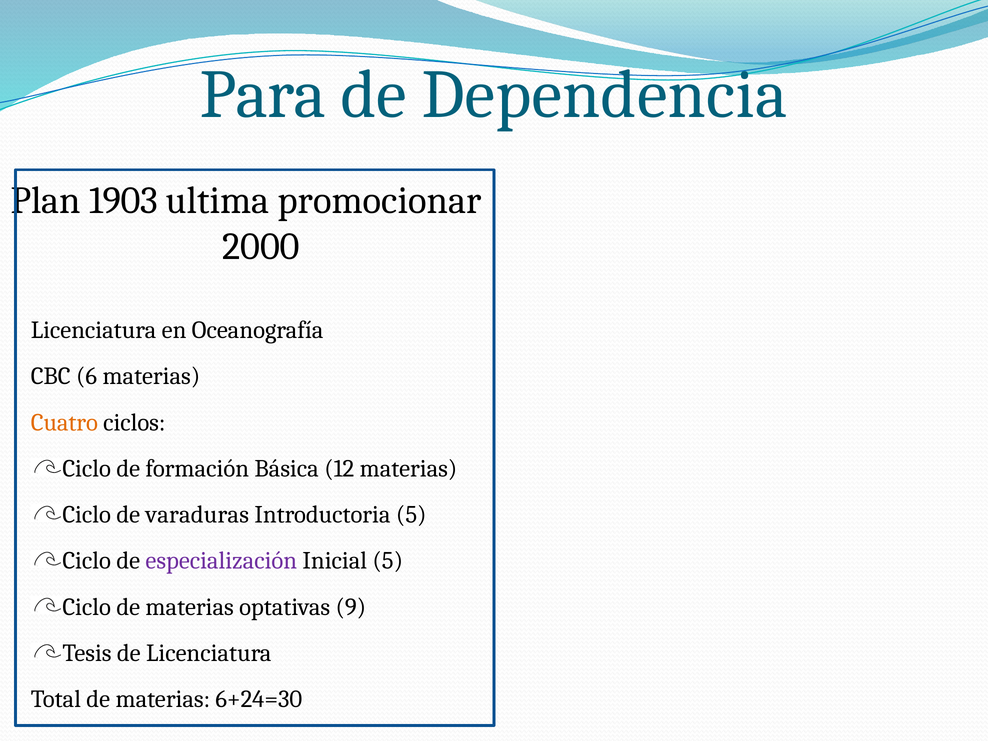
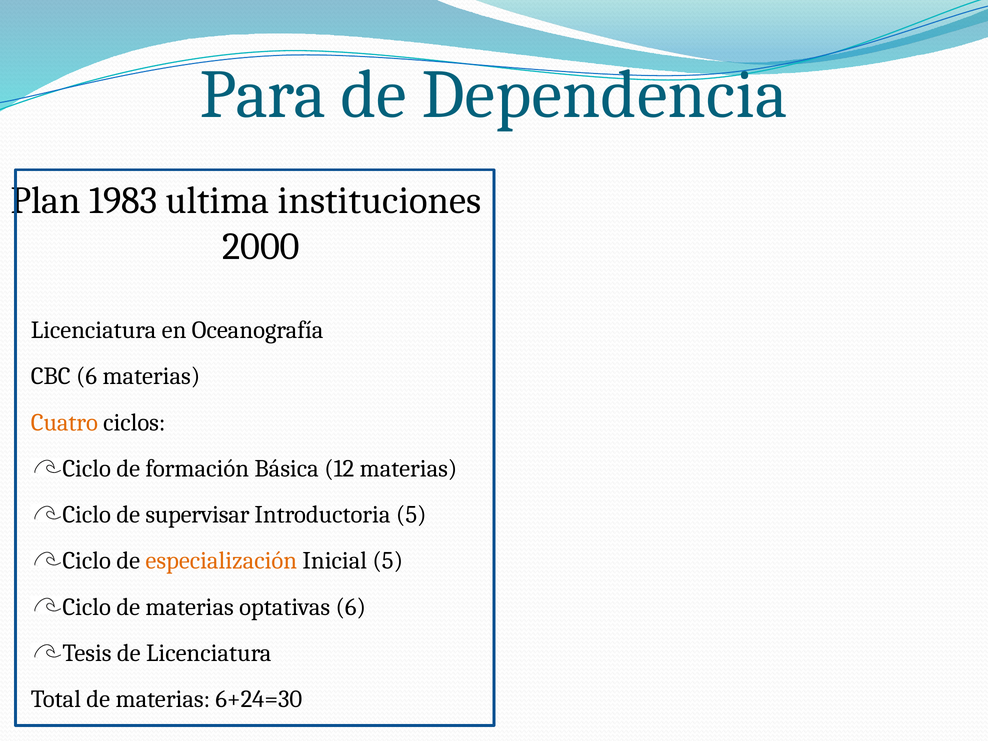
1903: 1903 -> 1983 (124, 200)
promocionar: promocionar -> instituciones (380, 200)
varaduras: varaduras -> supervisar (197, 515)
especialización colour: purple -> orange (221, 561)
optativas 9: 9 -> 6 (351, 607)
